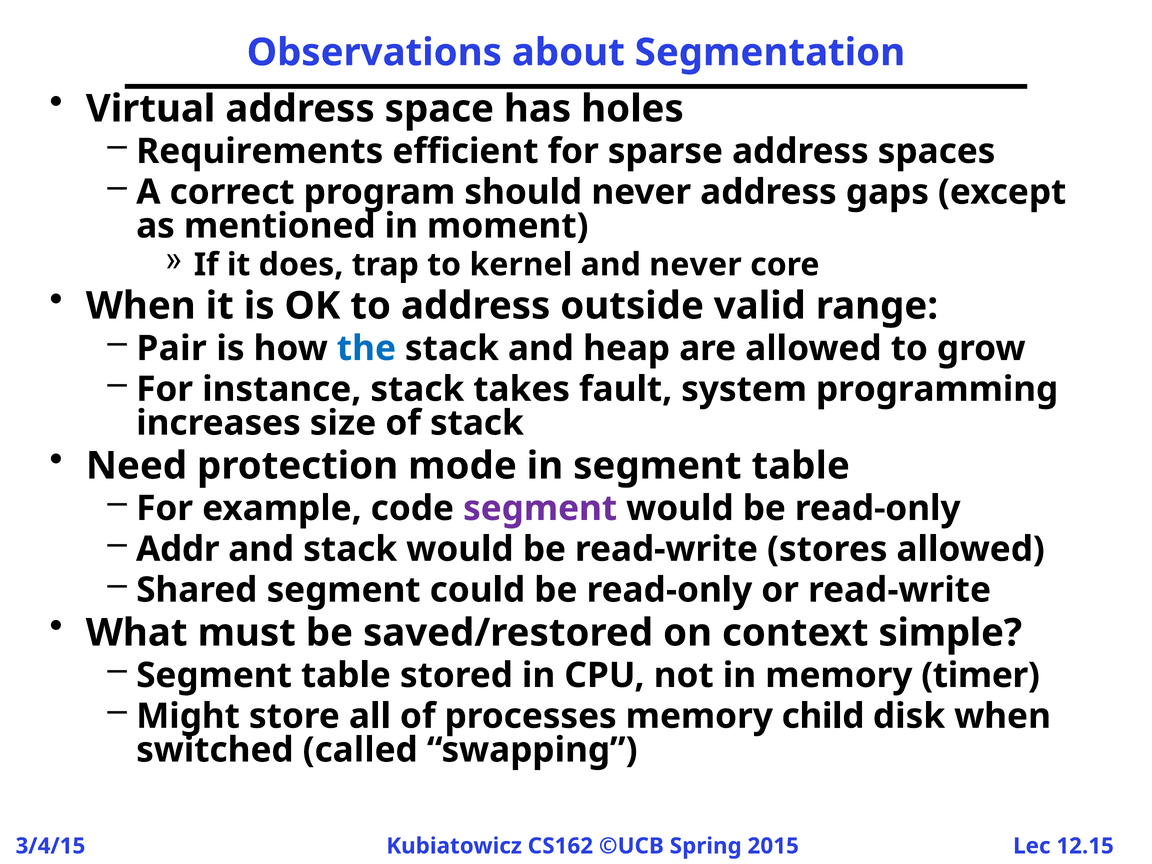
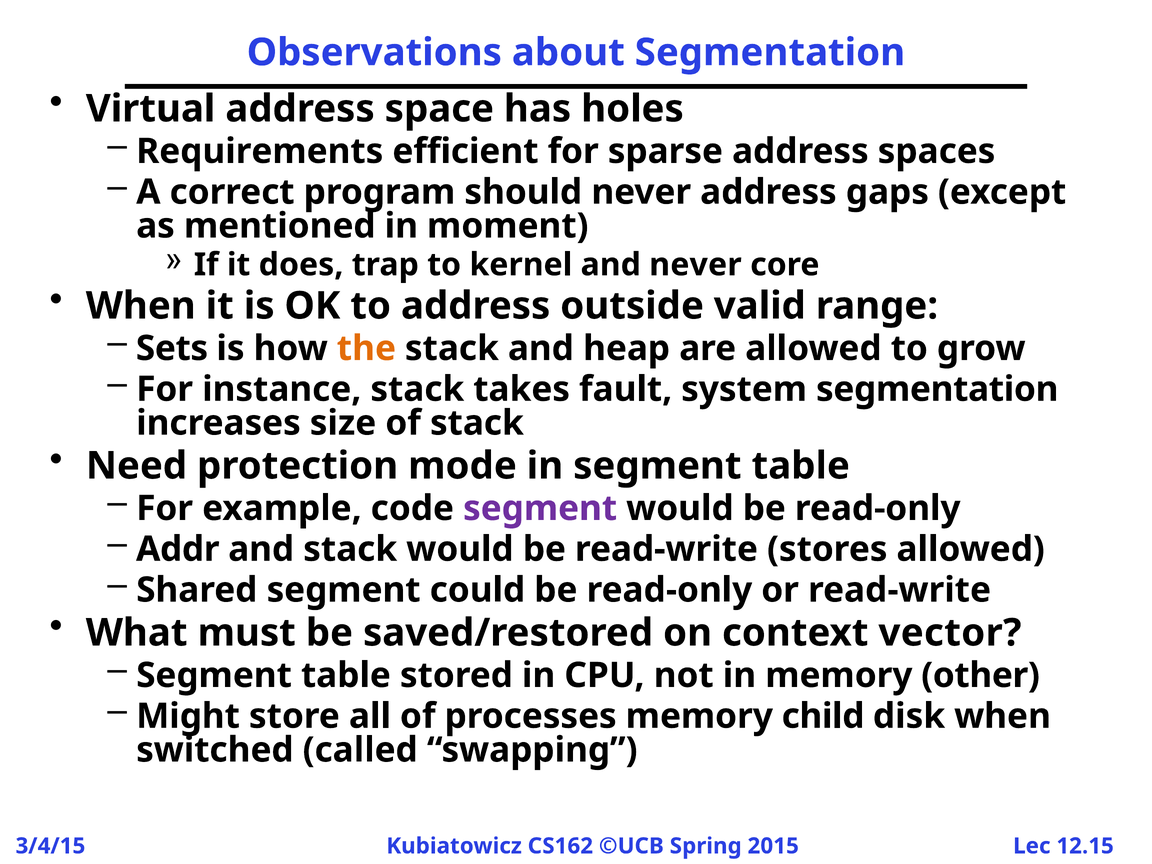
Pair: Pair -> Sets (172, 348)
the colour: blue -> orange (366, 348)
system programming: programming -> segmentation (937, 389)
simple: simple -> vector (950, 633)
timer: timer -> other (981, 675)
